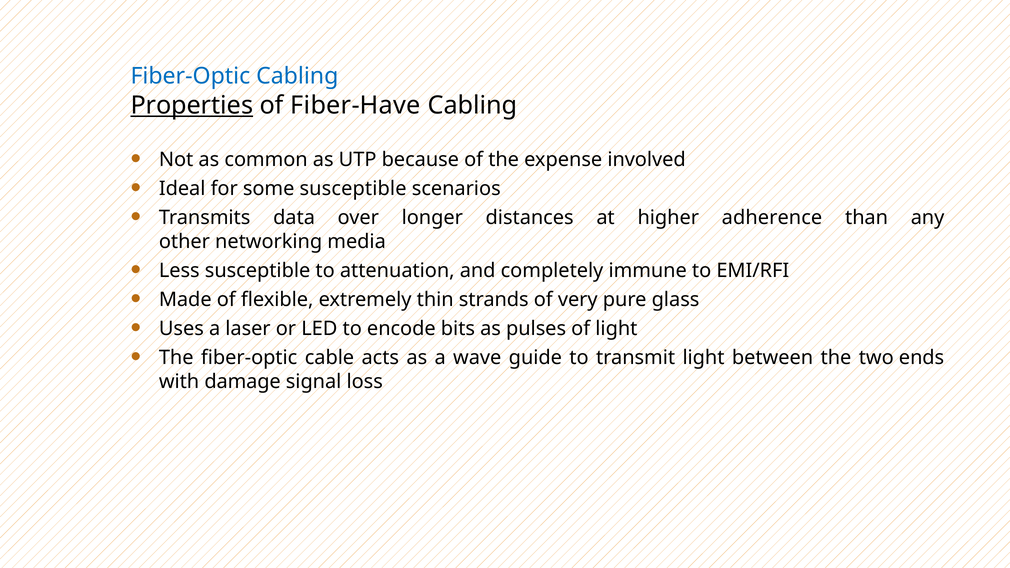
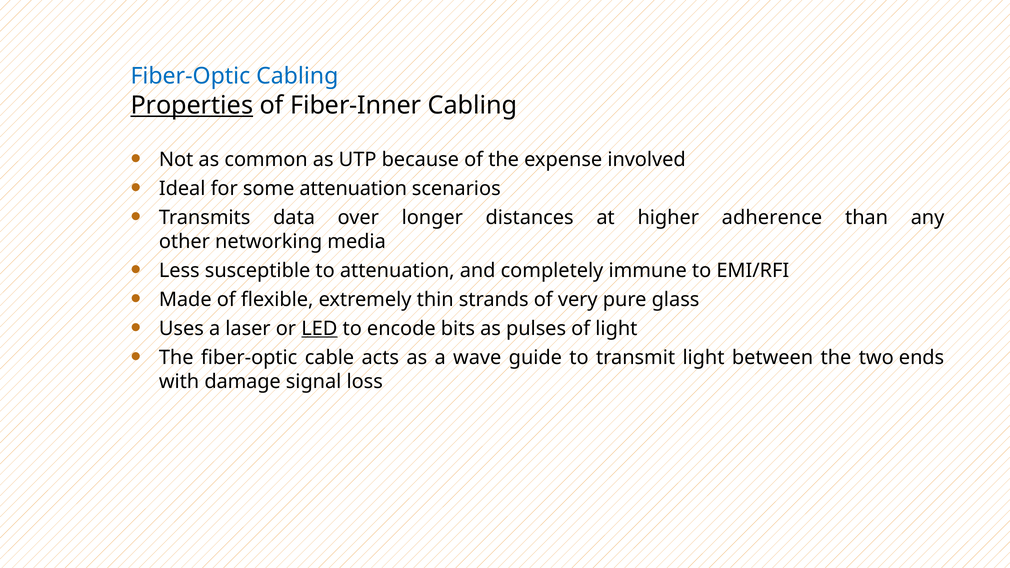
Fiber-Have: Fiber-Have -> Fiber-Inner (356, 105)
some susceptible: susceptible -> attenuation (353, 188)
LED underline: none -> present (319, 329)
